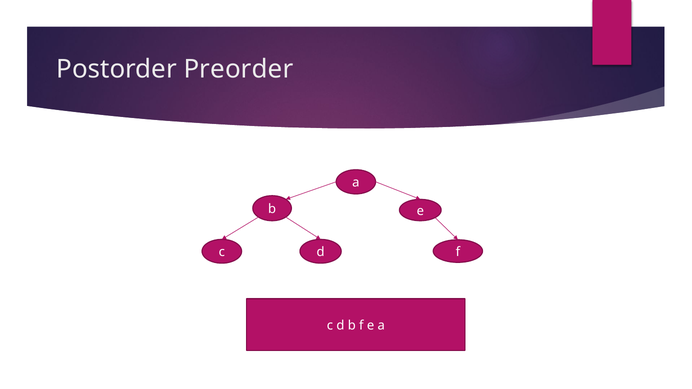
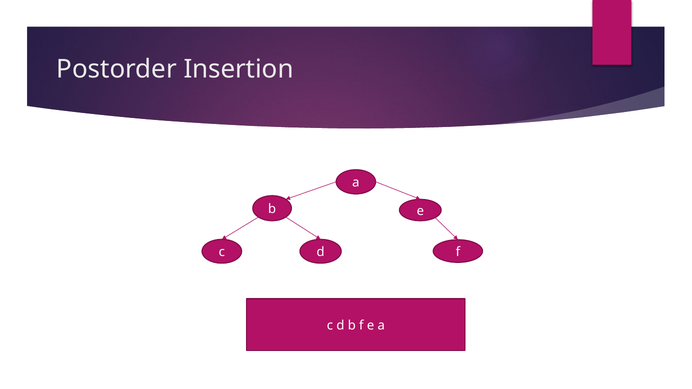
Preorder: Preorder -> Insertion (239, 69)
